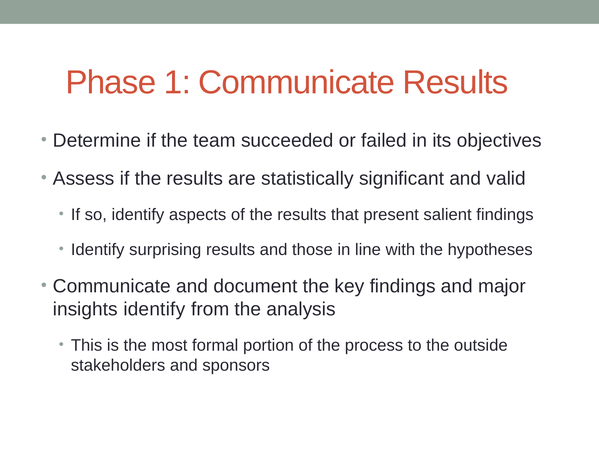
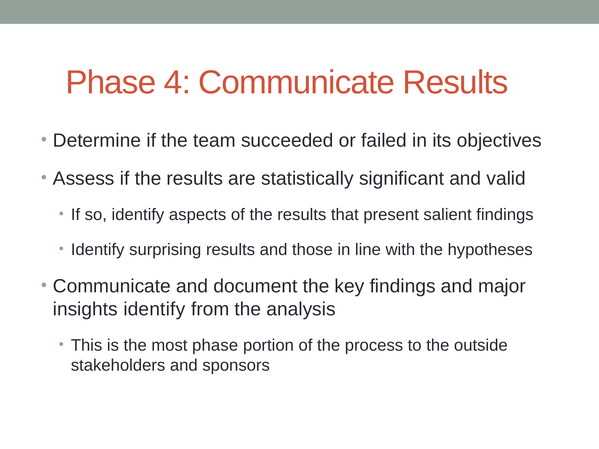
1: 1 -> 4 (177, 83)
most formal: formal -> phase (215, 346)
